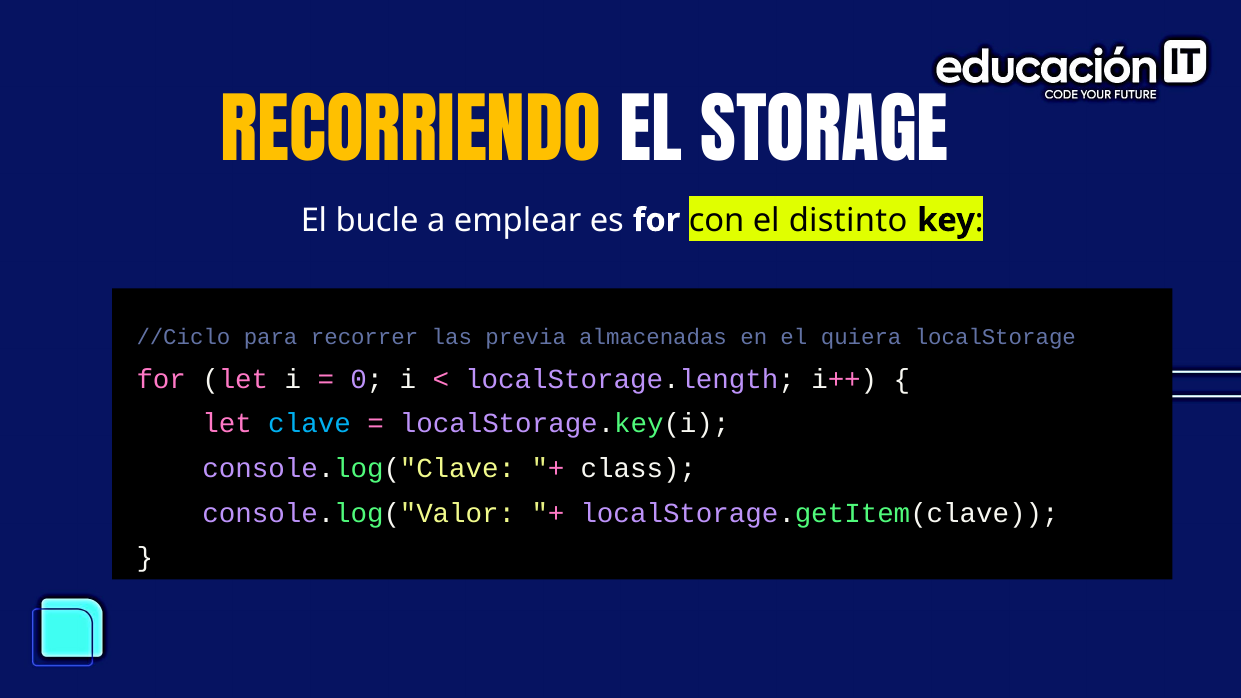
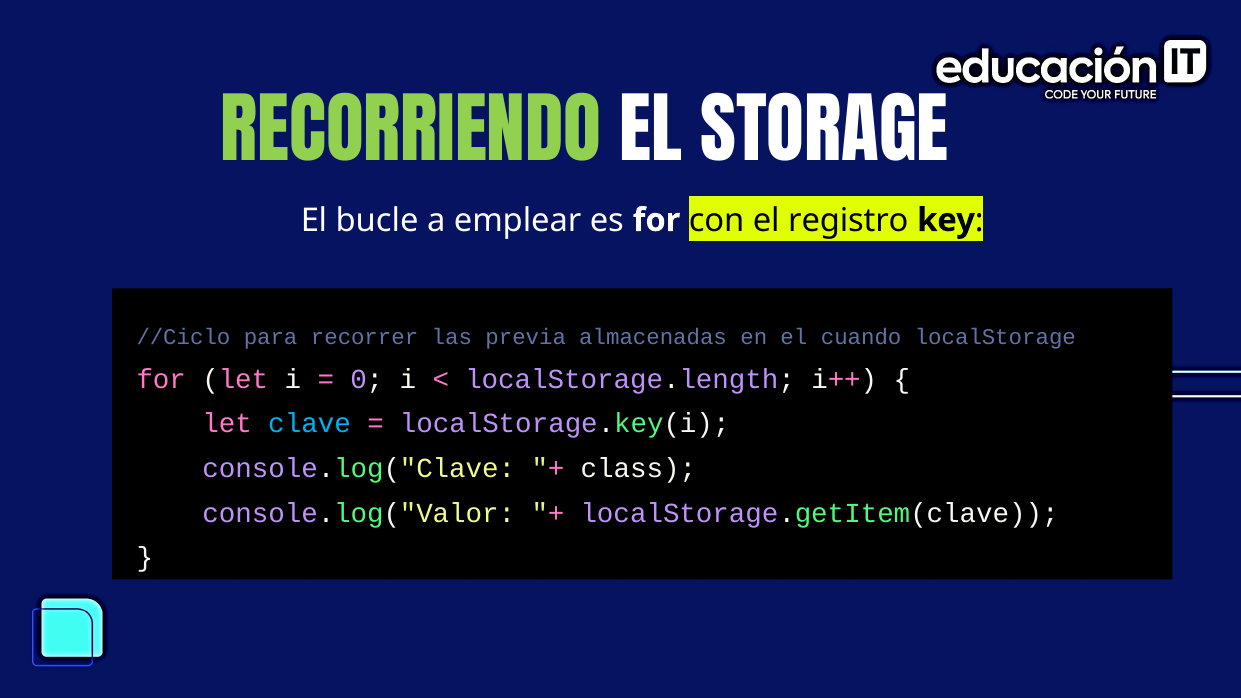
RECORRIENDO colour: yellow -> light green (411, 134)
distinto: distinto -> registro (848, 220)
quiera: quiera -> cuando (861, 337)
